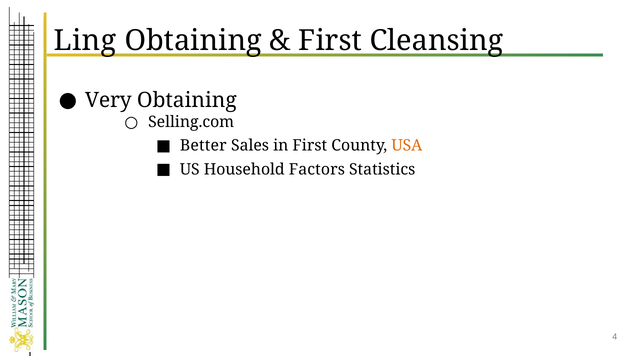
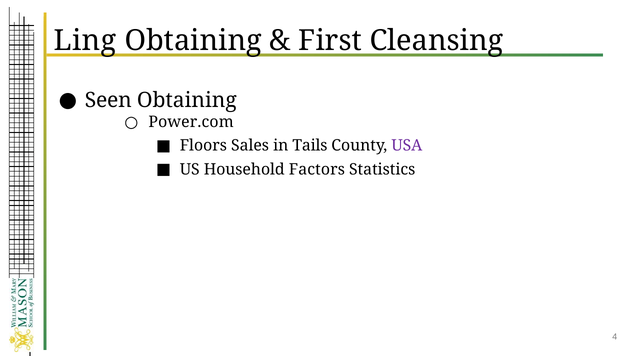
Very: Very -> Seen (108, 100)
Selling.com: Selling.com -> Power.com (191, 122)
Better: Better -> Floors (203, 146)
in First: First -> Tails (310, 146)
USA colour: orange -> purple (407, 146)
